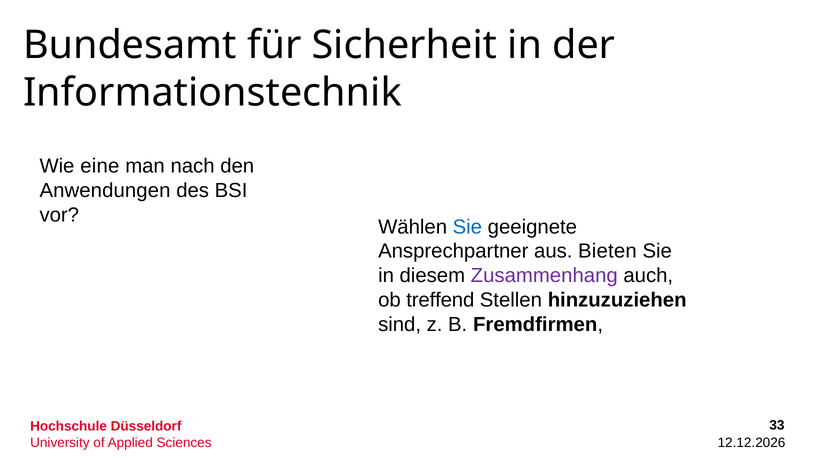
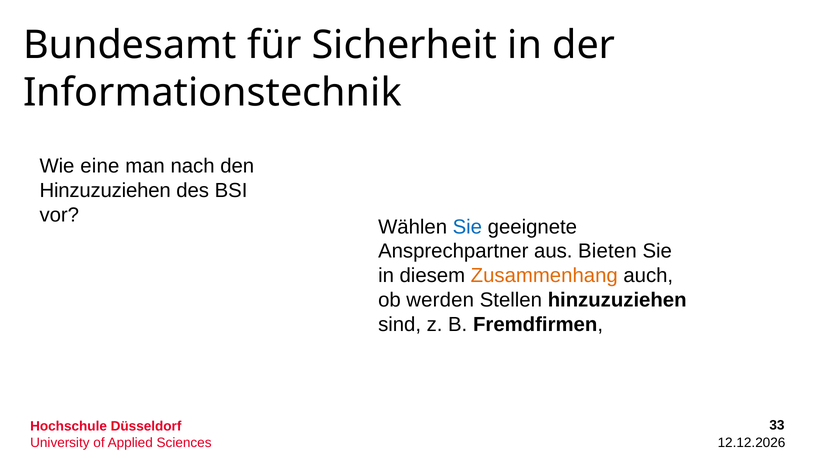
Anwendungen: Anwendungen -> Hinzuzuziehen (105, 191)
Zusammenhang colour: purple -> orange (544, 276)
treffend: treffend -> werden (440, 300)
